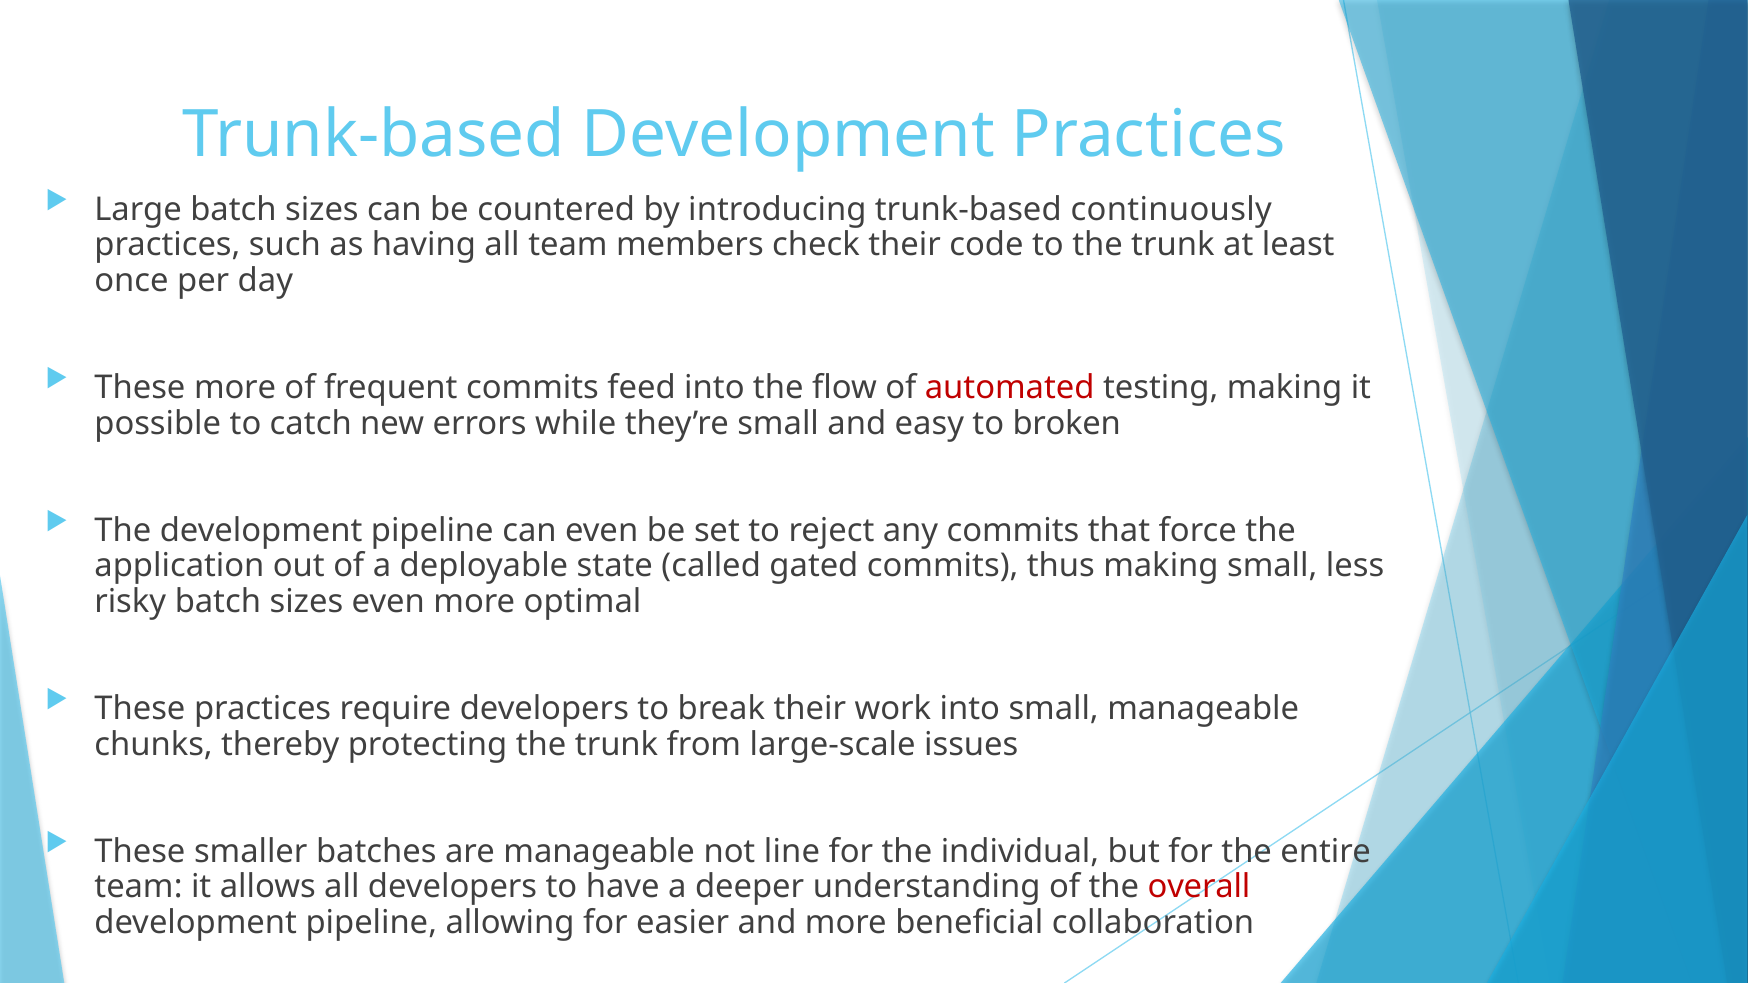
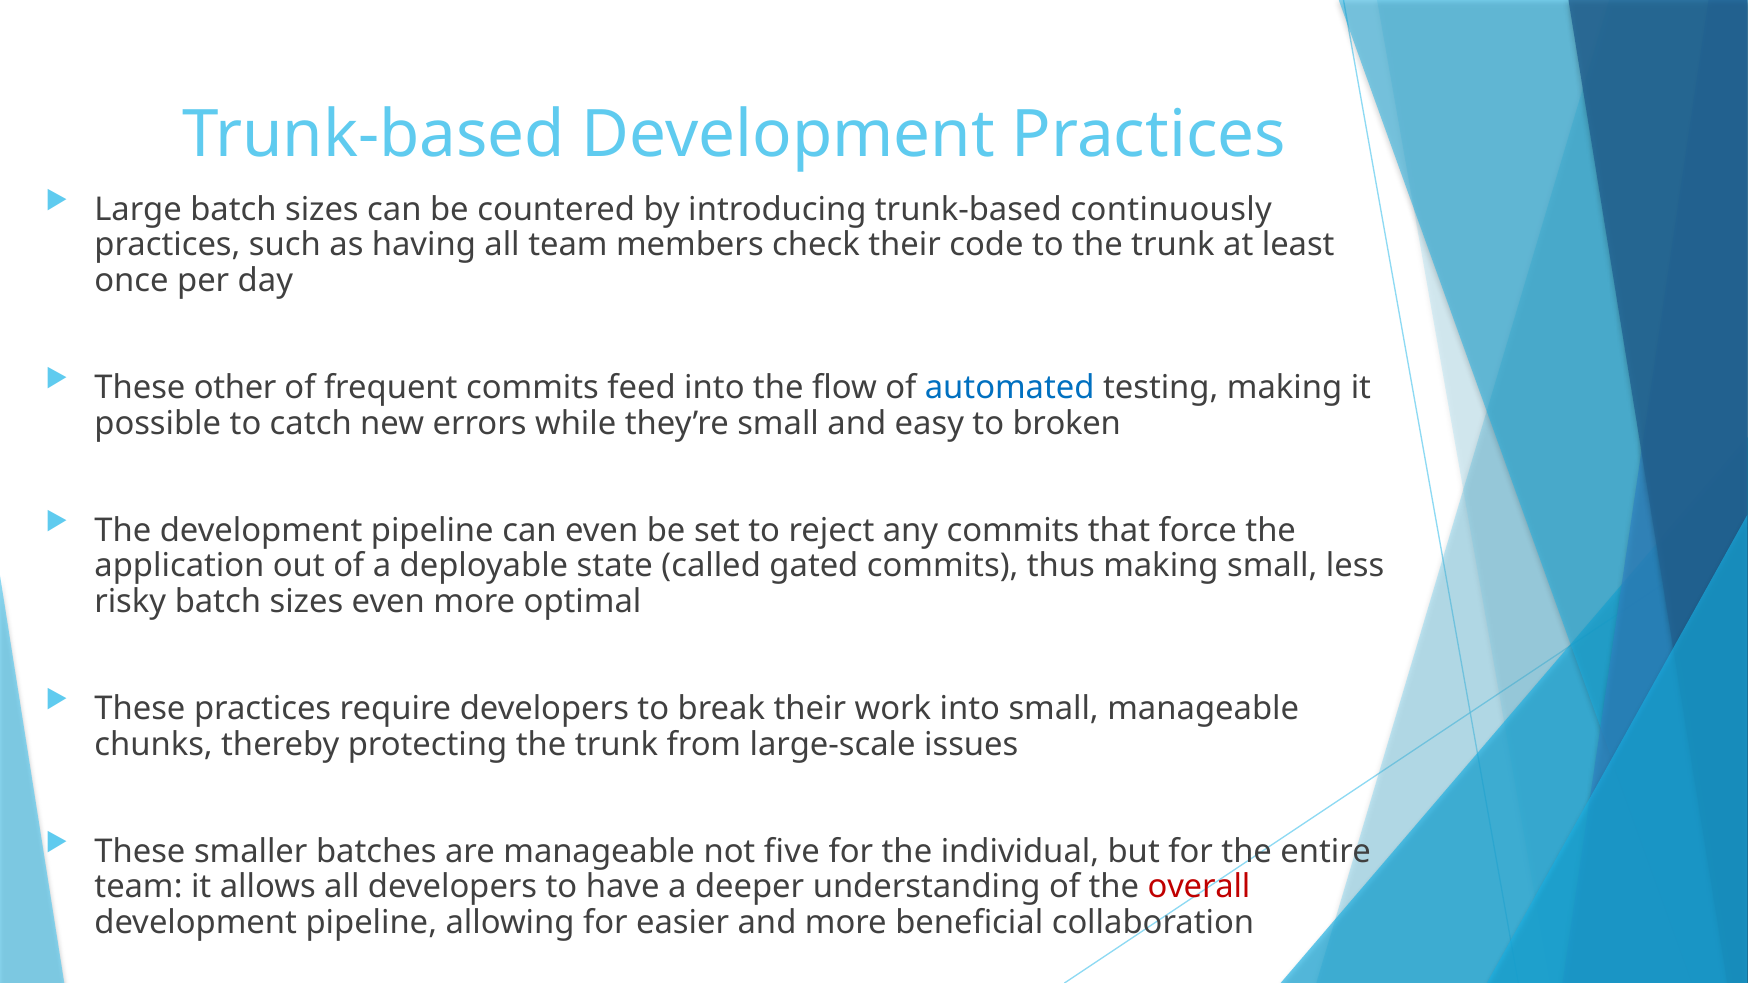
These more: more -> other (235, 388)
automated colour: red -> blue (1010, 388)
line: line -> five (792, 852)
